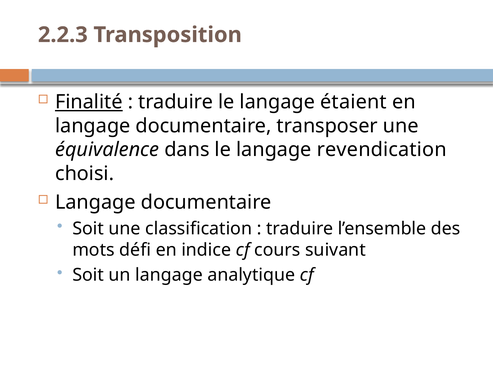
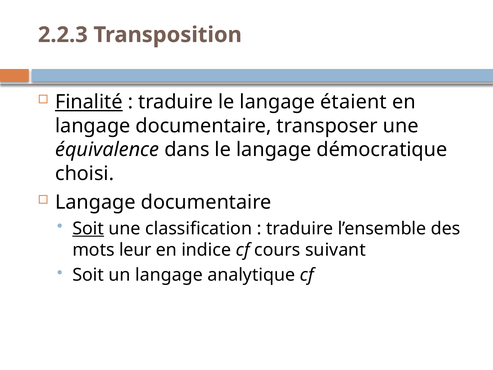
revendication: revendication -> démocratique (382, 150)
Soit underline: none -> present (88, 228)
défi: défi -> leur (135, 250)
